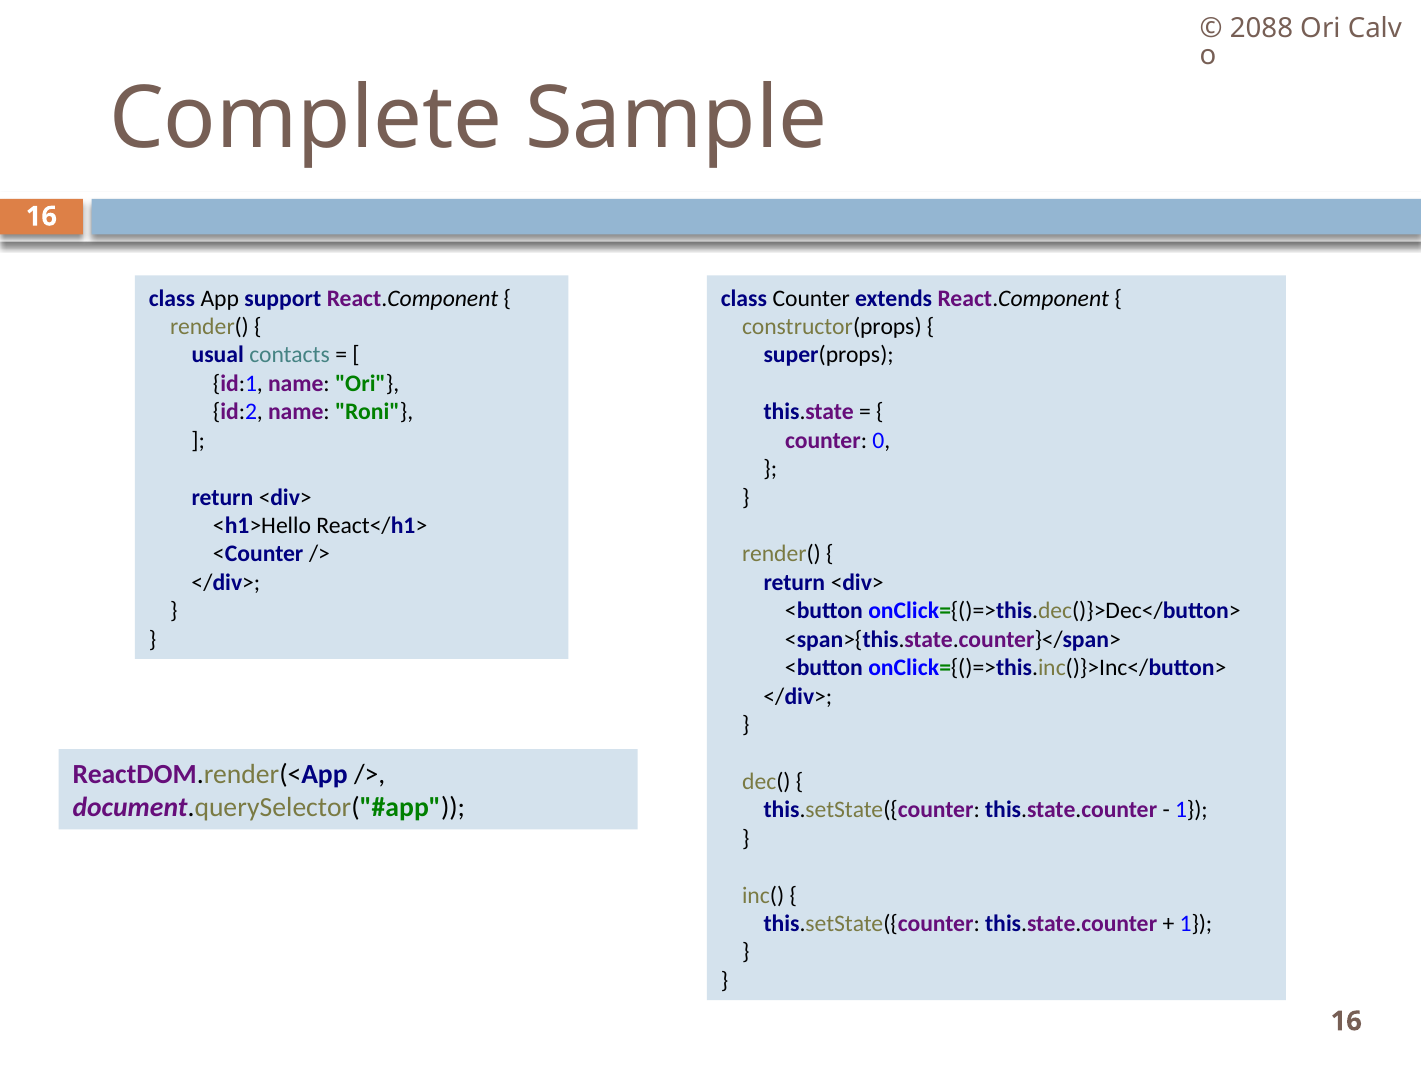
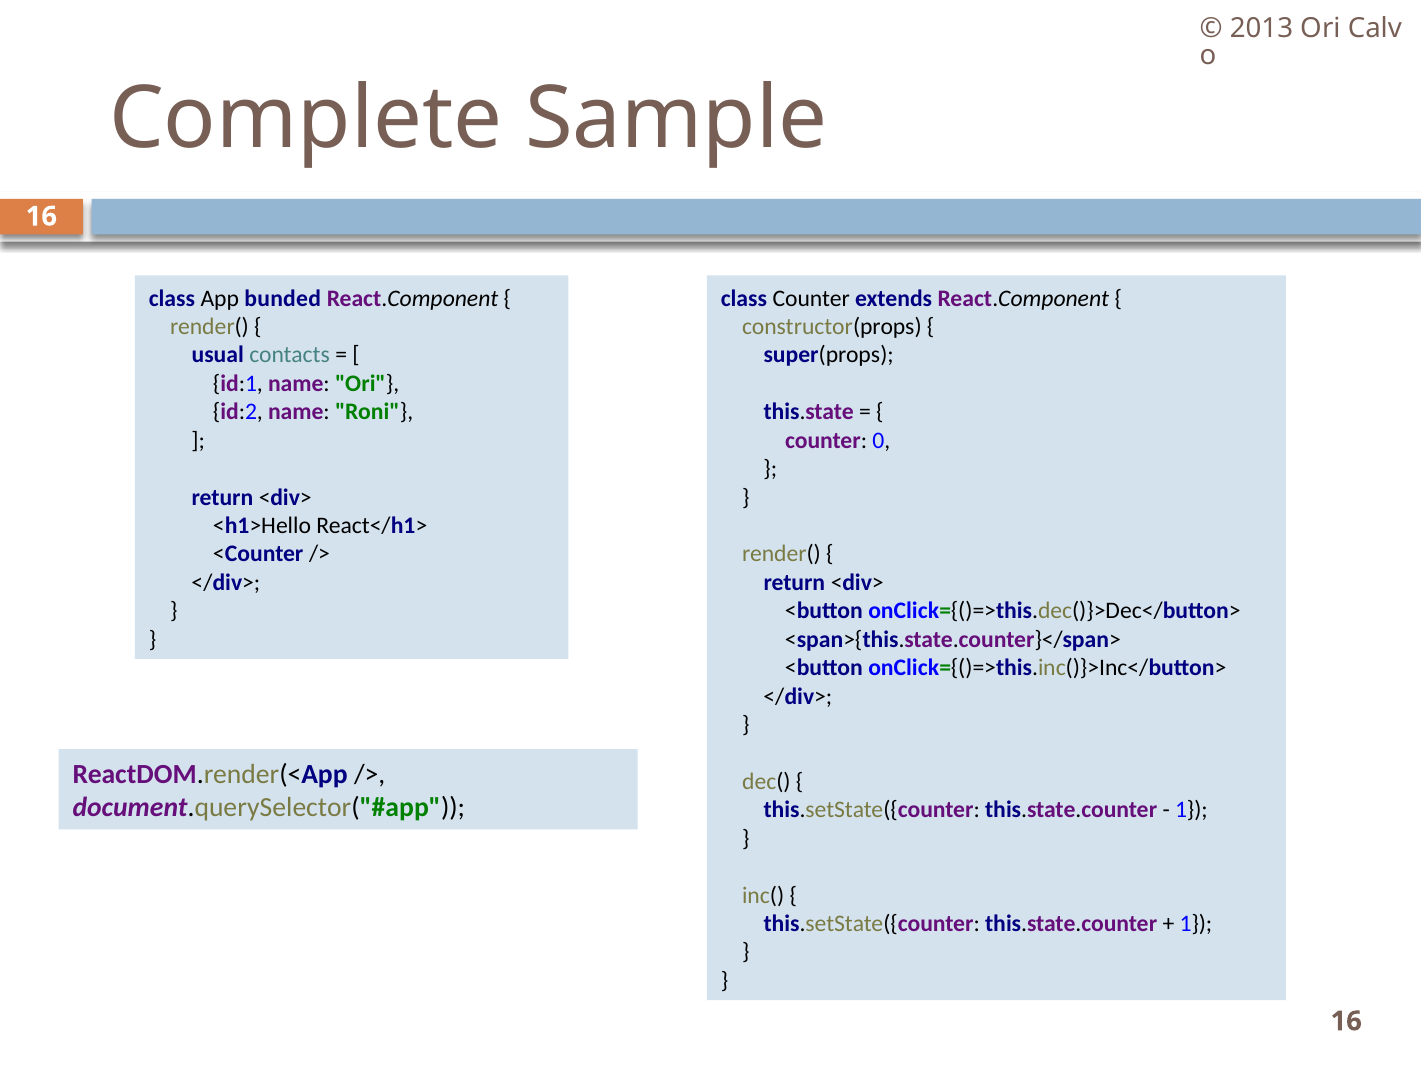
2088: 2088 -> 2013 (1261, 28)
support: support -> bunded (283, 298)
